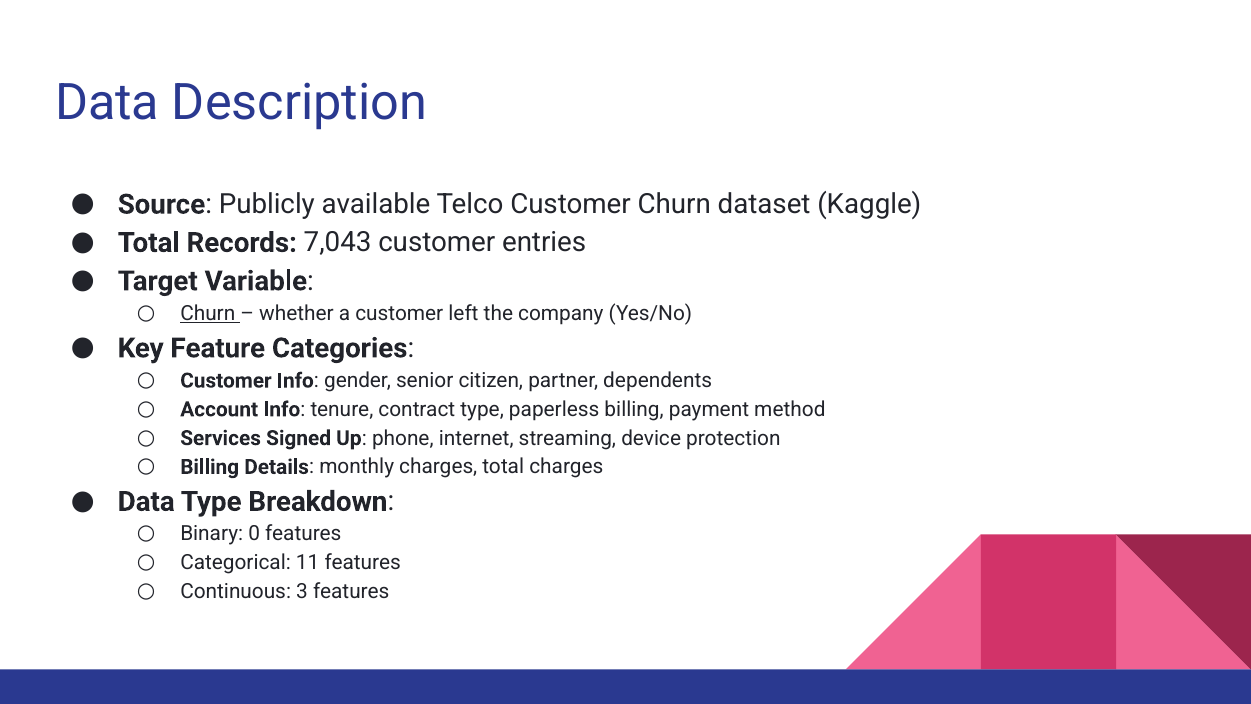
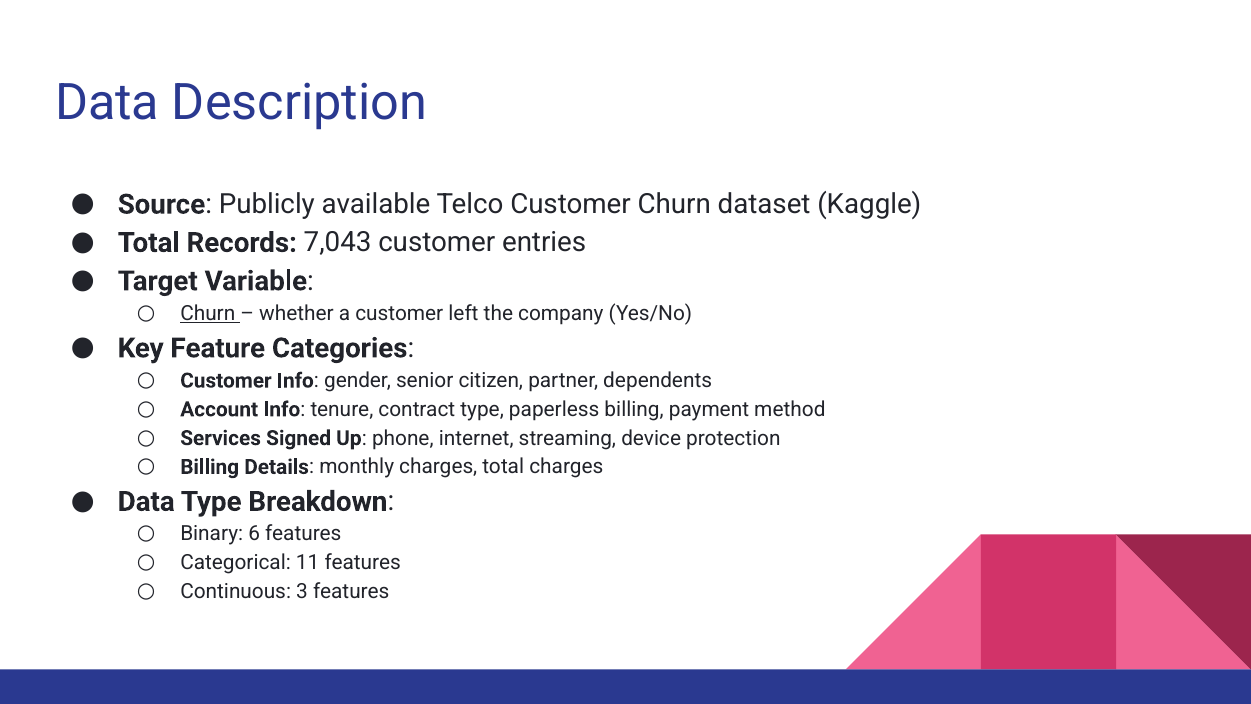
0: 0 -> 6 (254, 534)
